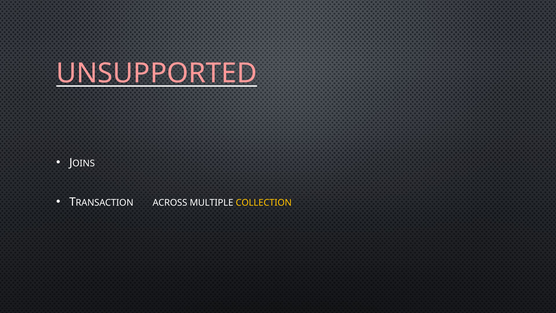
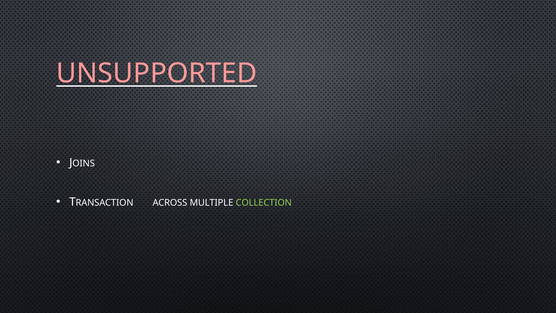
COLLECTION colour: yellow -> light green (264, 203)
